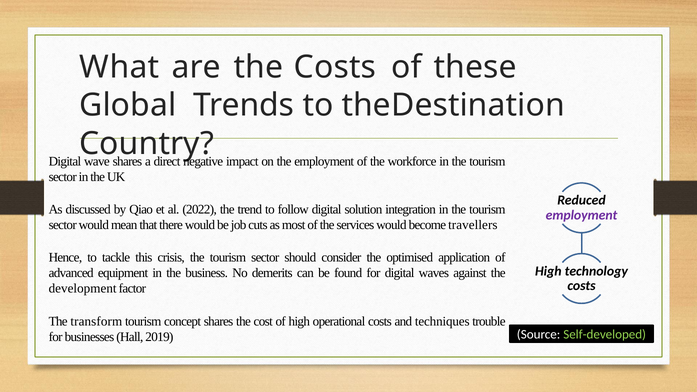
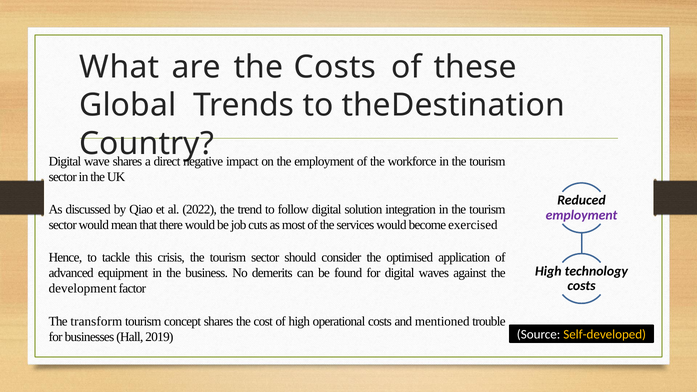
travellers: travellers -> exercised (473, 225)
techniques: techniques -> mentioned (442, 321)
Self-developed colour: light green -> yellow (605, 335)
